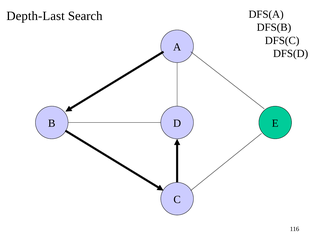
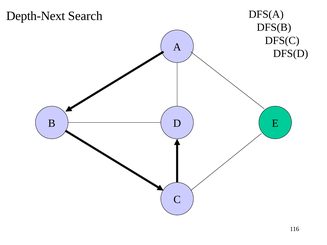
Depth-Last: Depth-Last -> Depth-Next (36, 16)
